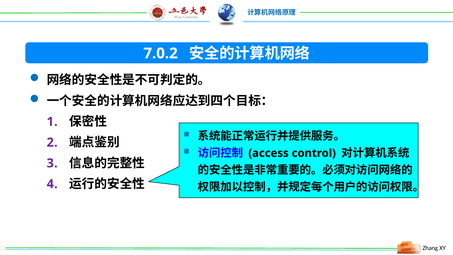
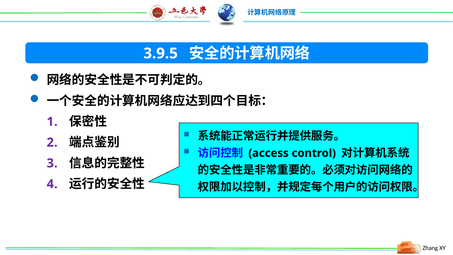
7.0.2: 7.0.2 -> 3.9.5 (161, 53)
